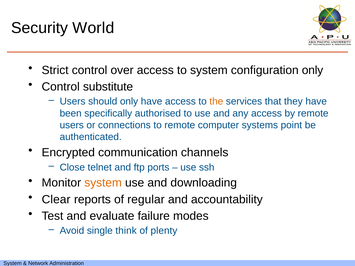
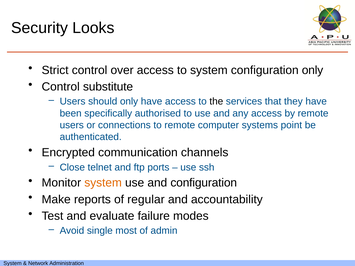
World: World -> Looks (93, 28)
the colour: orange -> black (216, 102)
and downloading: downloading -> configuration (204, 183)
Clear: Clear -> Make (56, 200)
think: think -> most (126, 231)
plenty: plenty -> admin (164, 231)
